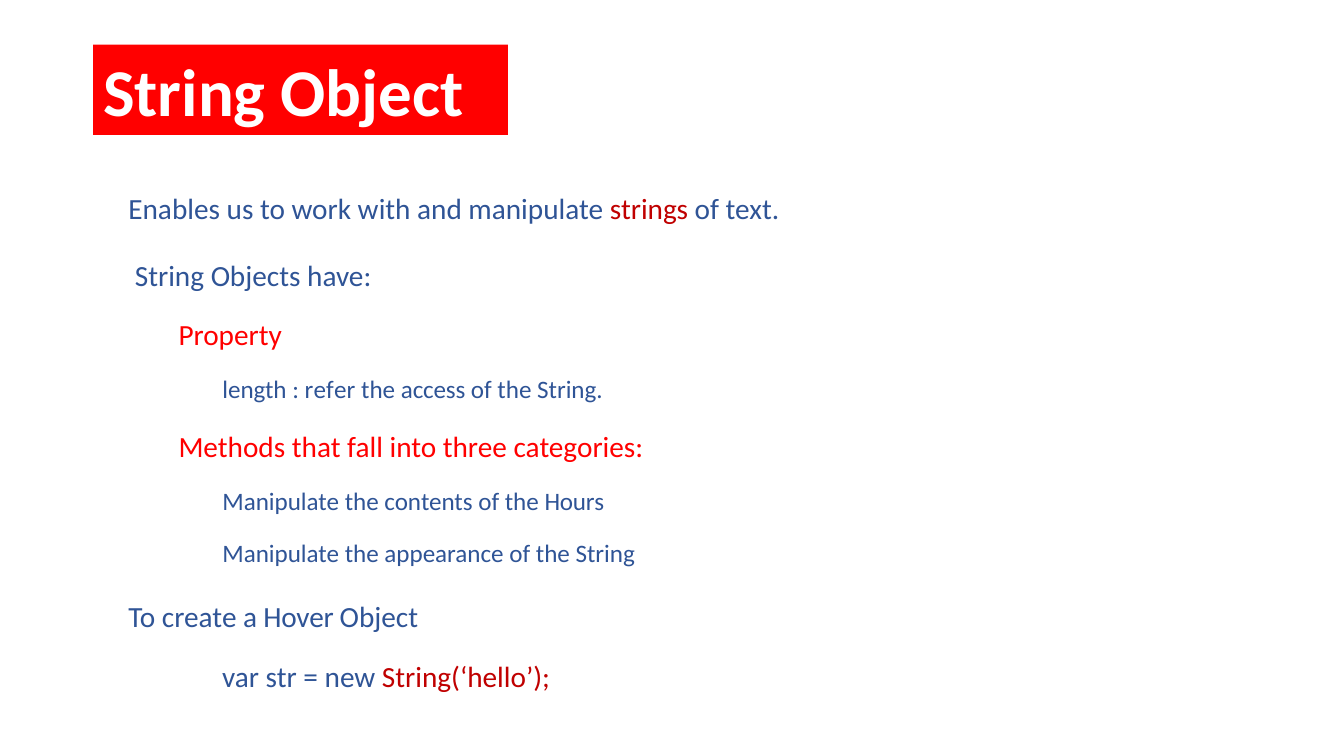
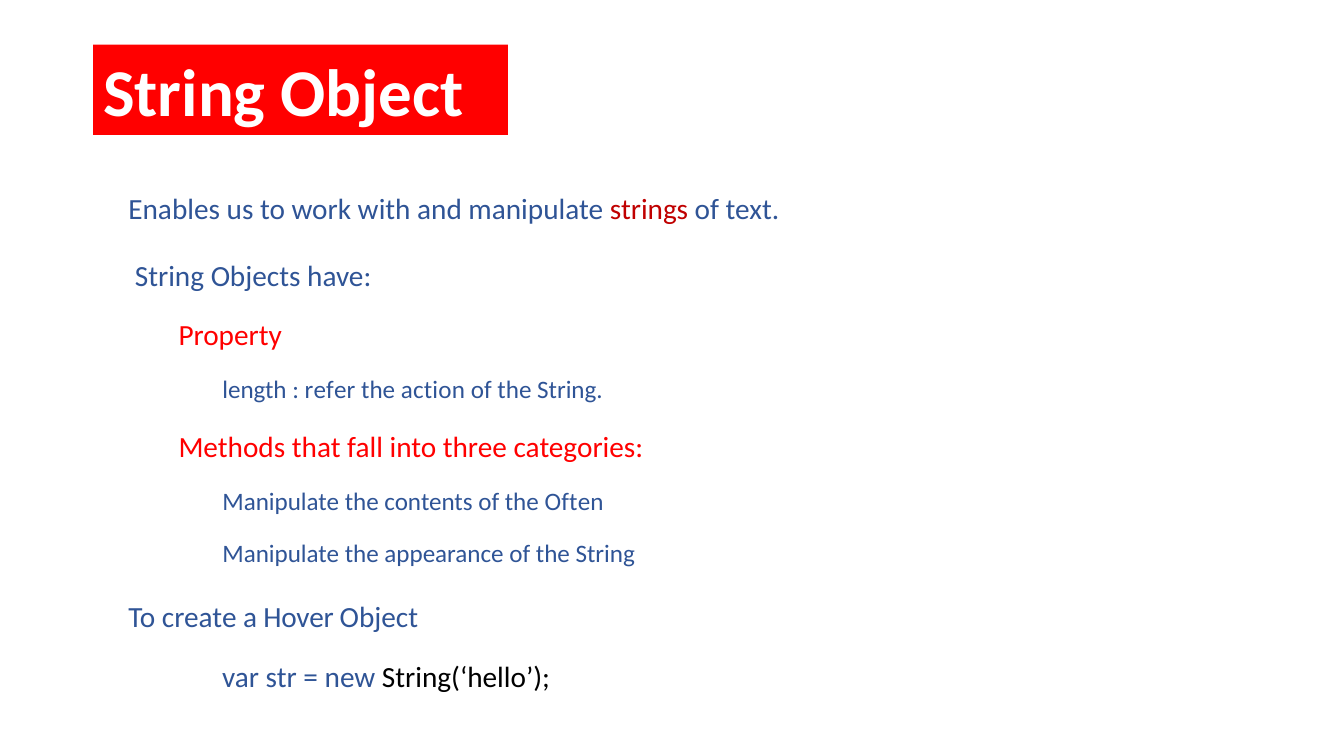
access: access -> action (433, 391)
Hours: Hours -> Often (574, 502)
String(‘hello colour: red -> black (466, 678)
